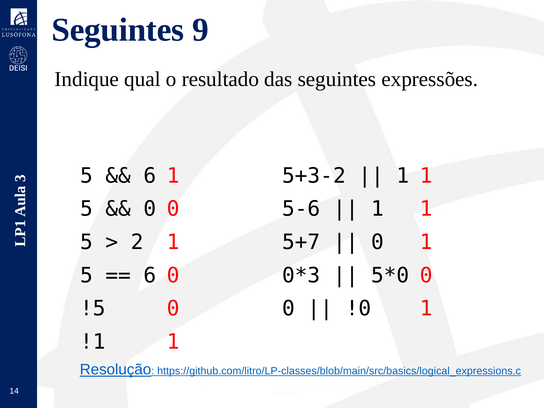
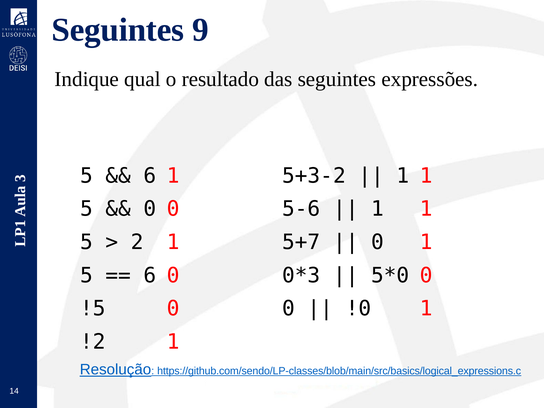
!1: !1 -> !2 (93, 342)
https://github.com/litro/LP-classes/blob/main/src/basics/logical_expressions.c: https://github.com/litro/LP-classes/blob/main/src/basics/logical_expressions.c -> https://github.com/sendo/LP-classes/blob/main/src/basics/logical_expressions.c (339, 371)
